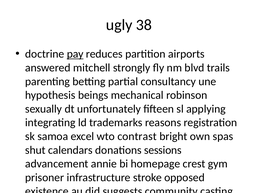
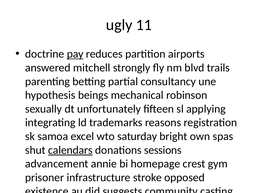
38: 38 -> 11 (144, 25)
contrast: contrast -> saturday (137, 137)
calendars underline: none -> present (70, 150)
